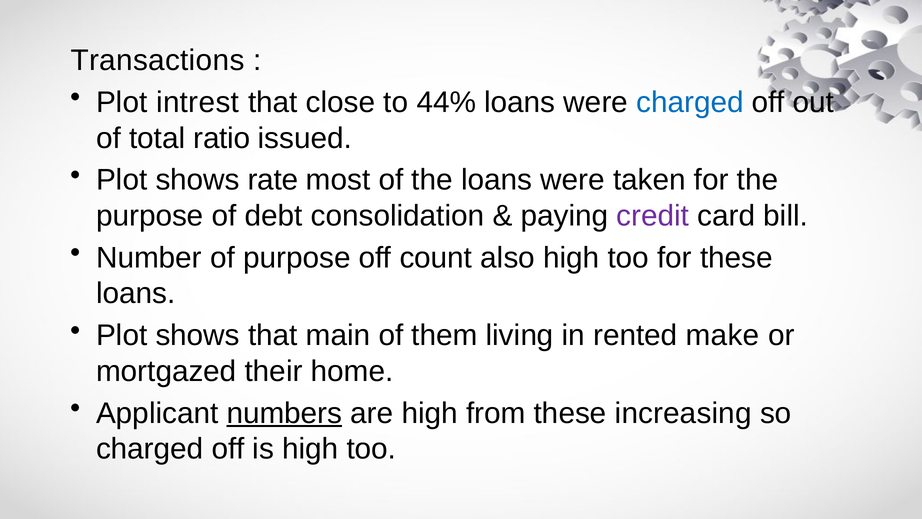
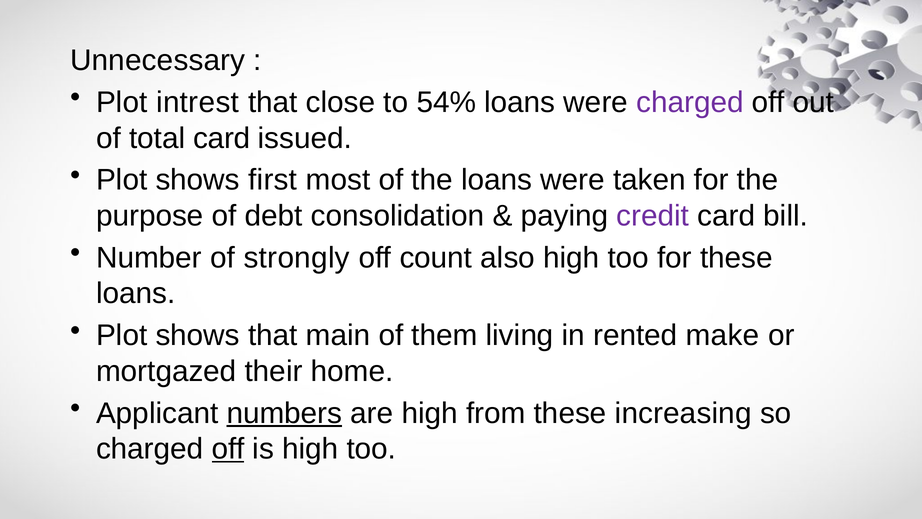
Transactions: Transactions -> Unnecessary (158, 60)
44%: 44% -> 54% (446, 102)
charged colour: blue -> purple (690, 102)
total ratio: ratio -> card (222, 138)
rate: rate -> first (273, 180)
of purpose: purpose -> strongly (297, 258)
off underline: none -> present (228, 449)
